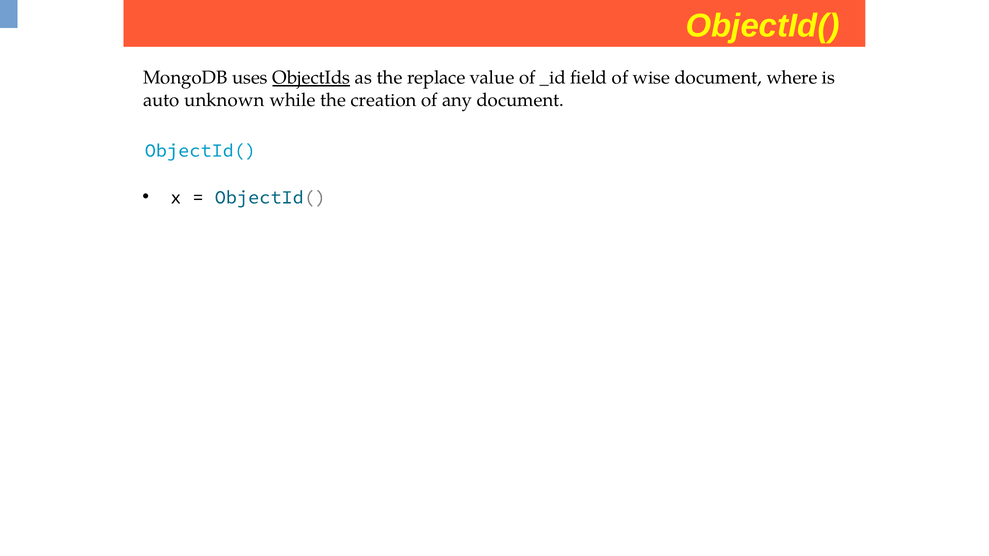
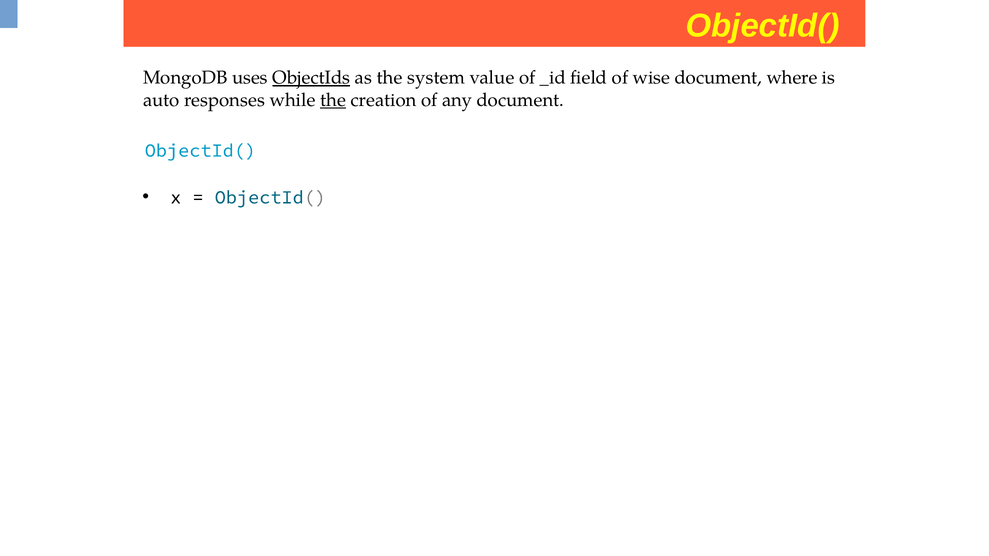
replace: replace -> system (436, 78)
unknown: unknown -> responses (224, 100)
the underline: none -> present (333, 100)
